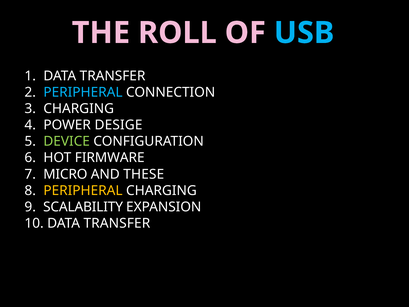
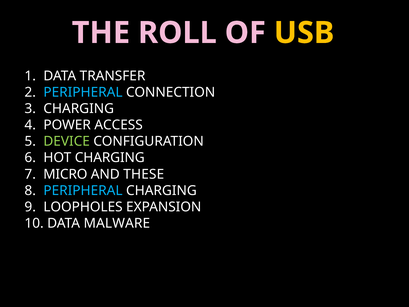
USB colour: light blue -> yellow (304, 33)
DESIGE: DESIGE -> ACCESS (119, 125)
HOT FIRMWARE: FIRMWARE -> CHARGING (110, 158)
PERIPHERAL colour: yellow -> light blue (83, 190)
SCALABILITY: SCALABILITY -> LOOPHOLES (83, 207)
TRANSFER: TRANSFER -> MALWARE (117, 223)
